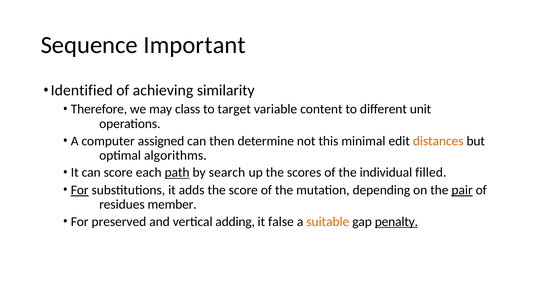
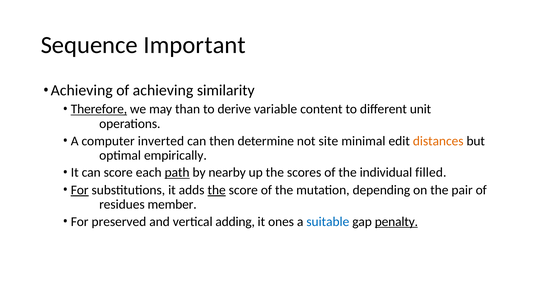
Identified: Identified -> Achieving (82, 90)
Therefore underline: none -> present (99, 109)
class: class -> than (188, 109)
target: target -> derive (234, 109)
assigned: assigned -> inverted (161, 141)
this: this -> site (328, 141)
algorithms: algorithms -> empirically (175, 155)
search: search -> nearby (227, 173)
the underline: none -> present (217, 190)
pair underline: present -> none (462, 190)
false: false -> ones (281, 222)
suitable colour: orange -> blue (328, 222)
